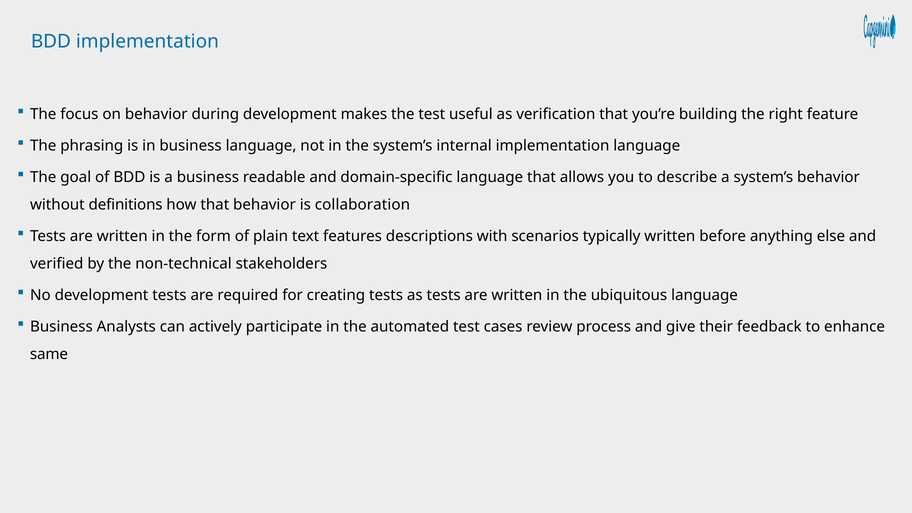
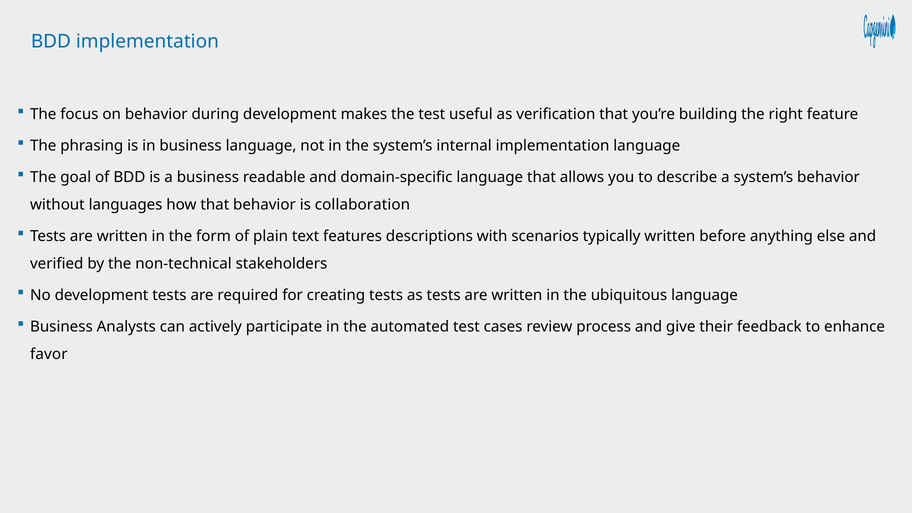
definitions: definitions -> languages (126, 205)
same: same -> favor (49, 354)
